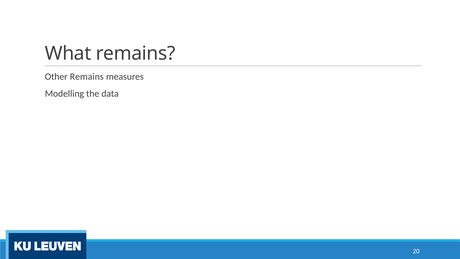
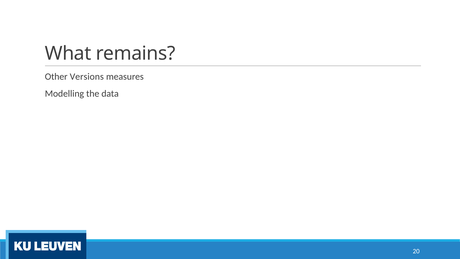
Other Remains: Remains -> Versions (87, 76)
